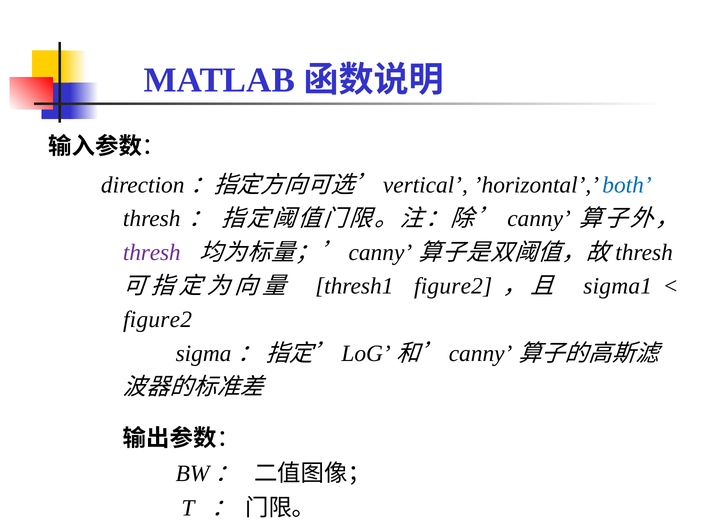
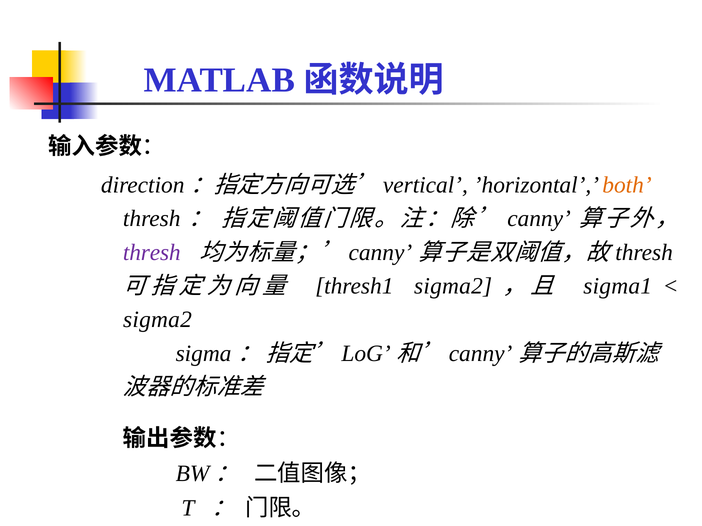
both colour: blue -> orange (627, 185)
thresh1 figure2: figure2 -> sigma2 (453, 286)
figure2: figure2 -> sigma2 (157, 320)
